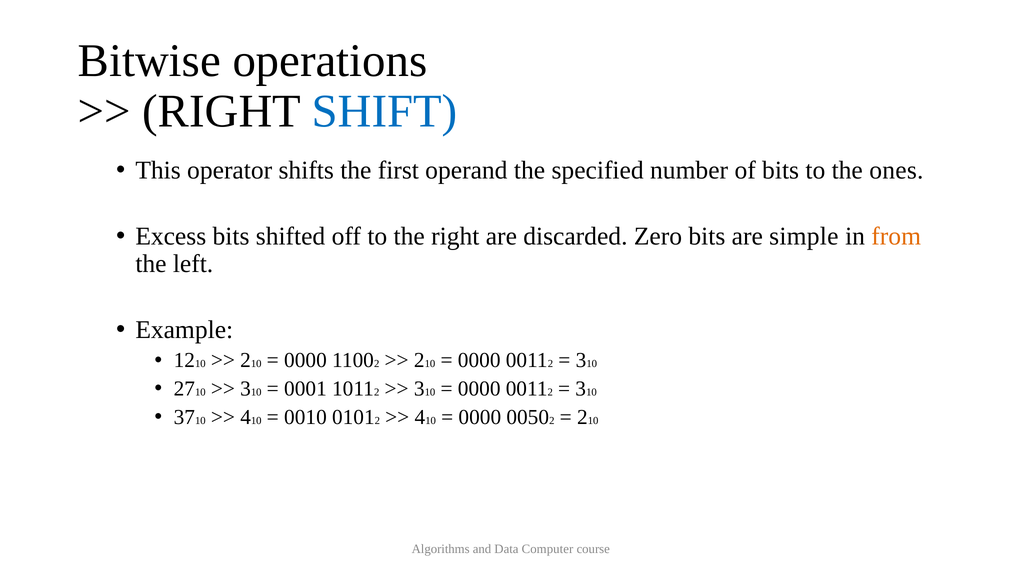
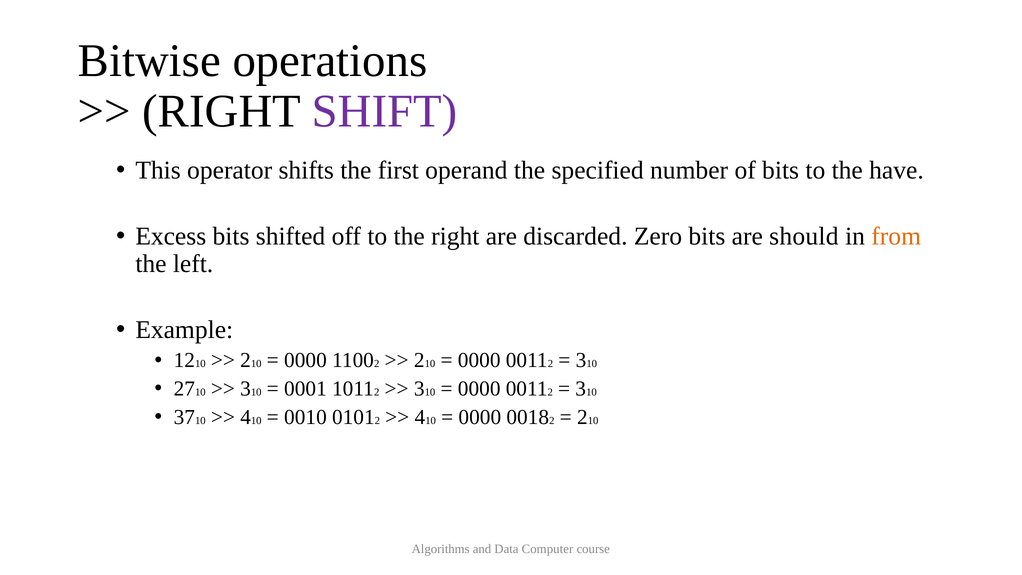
SHIFT colour: blue -> purple (385, 111)
ones: ones -> have (897, 171)
simple: simple -> should (804, 236)
0050: 0050 -> 0018 (528, 417)
